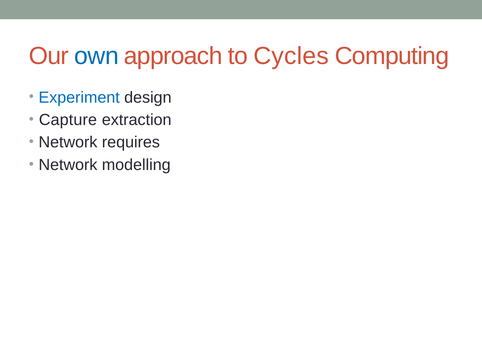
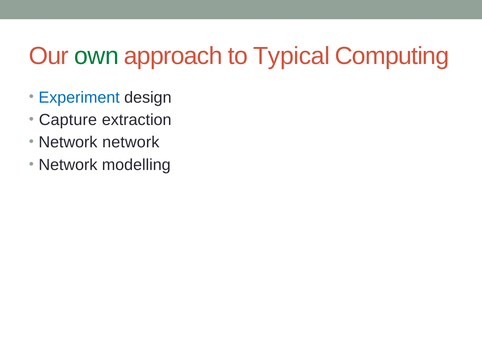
own colour: blue -> green (96, 56)
Cycles: Cycles -> Typical (292, 56)
Network requires: requires -> network (131, 143)
